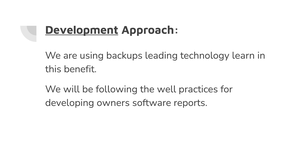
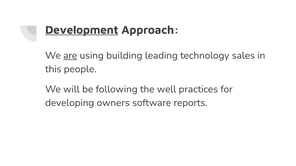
are underline: none -> present (70, 56)
backups: backups -> building (124, 56)
learn: learn -> sales (243, 56)
benefit: benefit -> people (80, 69)
